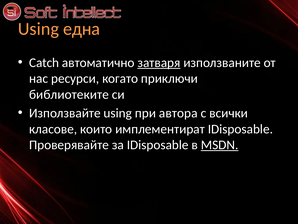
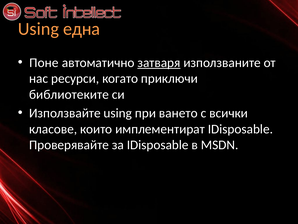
Catch: Catch -> Поне (44, 63)
автора: автора -> ването (178, 113)
MSDN underline: present -> none (220, 145)
